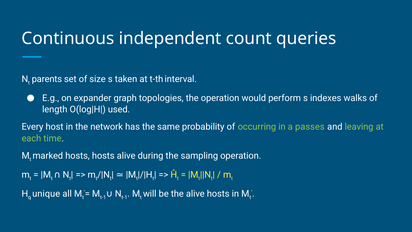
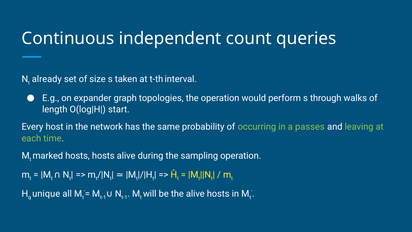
parents: parents -> already (47, 79)
indexes: indexes -> through (326, 98)
used: used -> start (119, 109)
